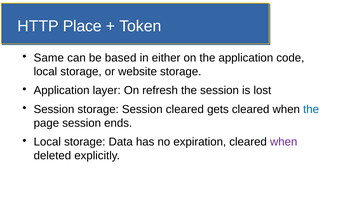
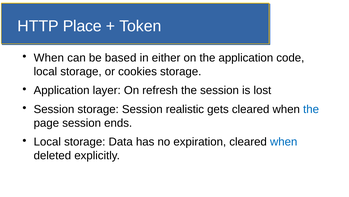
Same: Same -> When (49, 58)
website: website -> cookies (138, 71)
Session cleared: cleared -> realistic (185, 109)
when colour: purple -> blue (284, 141)
